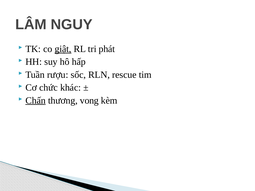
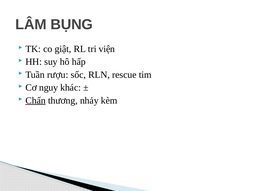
NGUY: NGUY -> BỤNG (72, 25)
giật underline: present -> none (63, 49)
phát: phát -> viện (107, 49)
chức: chức -> nguy (49, 88)
vong: vong -> nhảy (89, 101)
